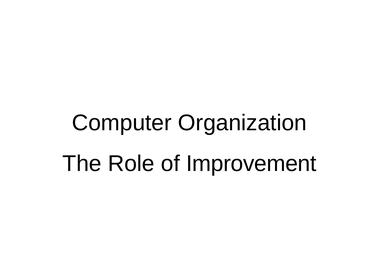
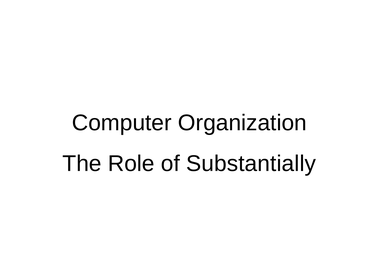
Improvement: Improvement -> Substantially (251, 164)
